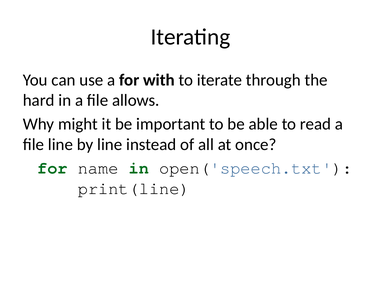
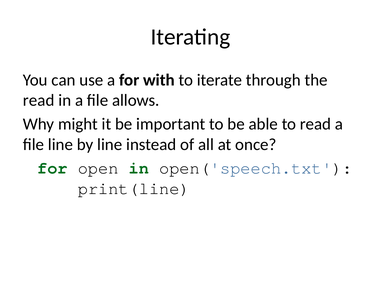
hard: hard -> read (39, 100)
name: name -> open (98, 168)
